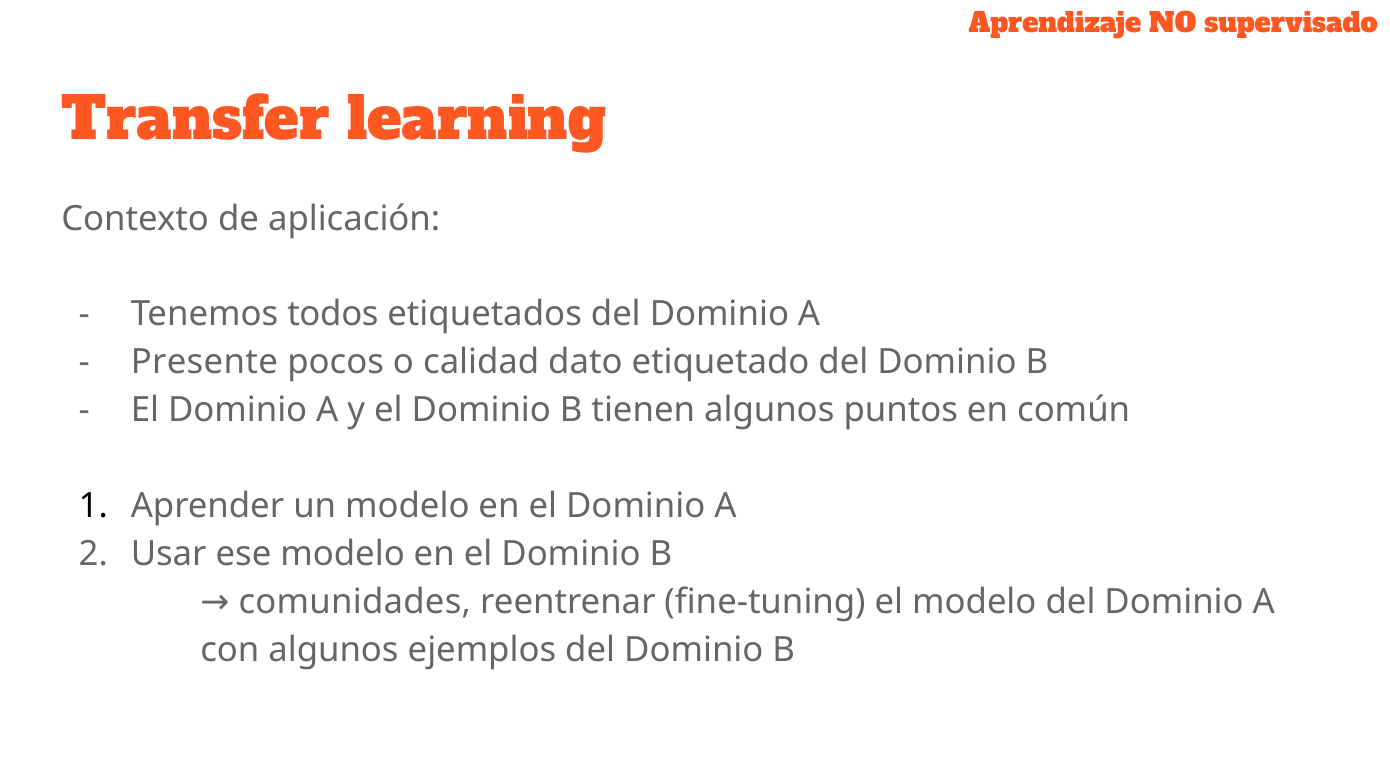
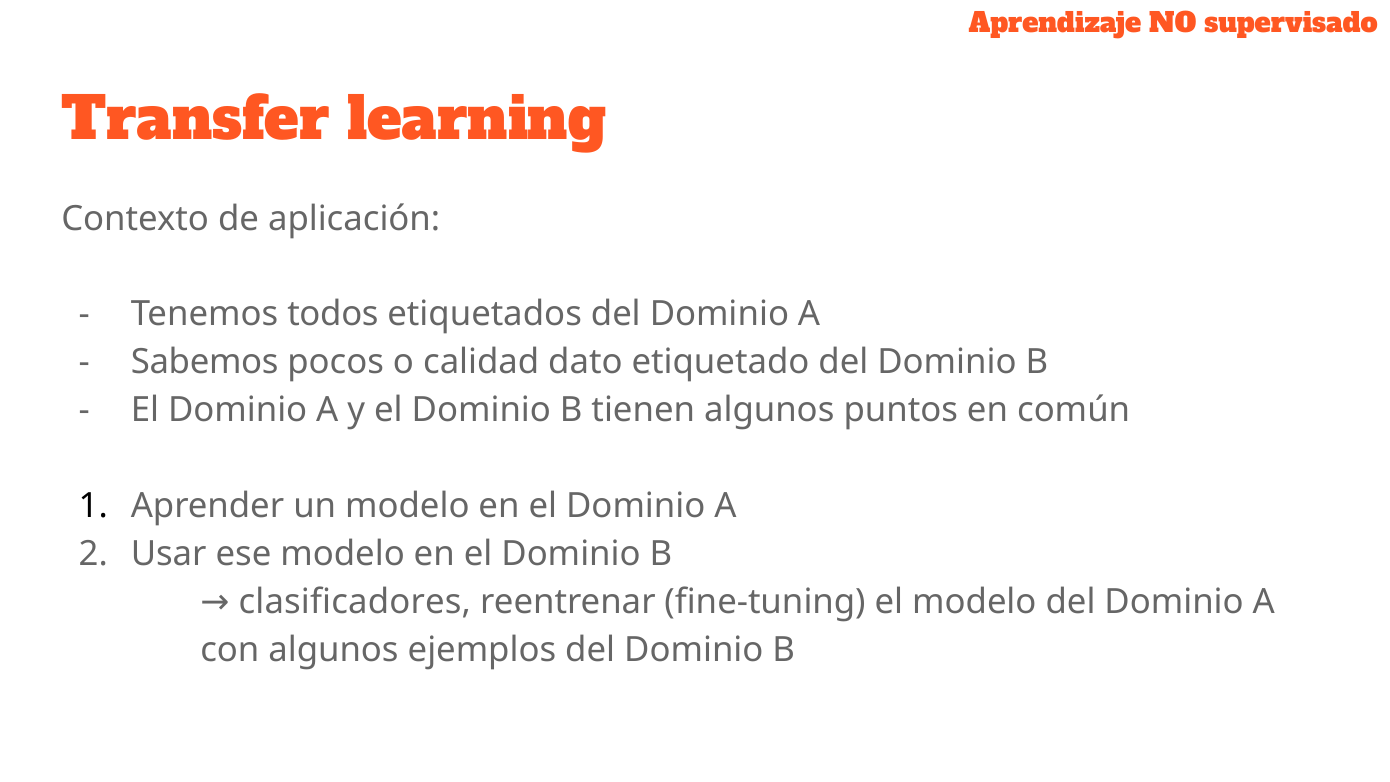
Presente: Presente -> Sabemos (205, 362)
comunidades: comunidades -> clasificadores (355, 602)
